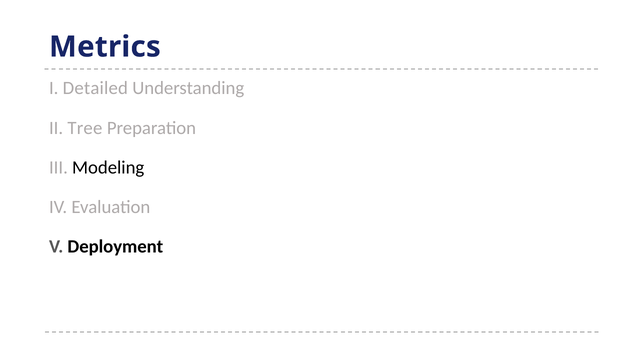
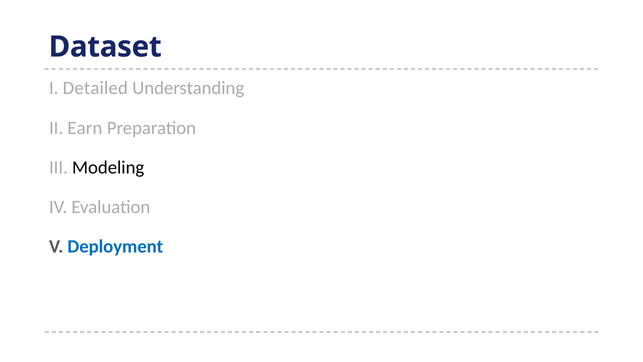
Metrics: Metrics -> Dataset (105, 47)
Tree: Tree -> Earn (85, 128)
Deployment colour: black -> blue (115, 246)
